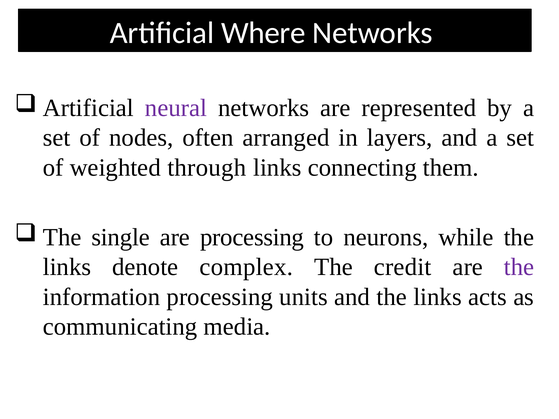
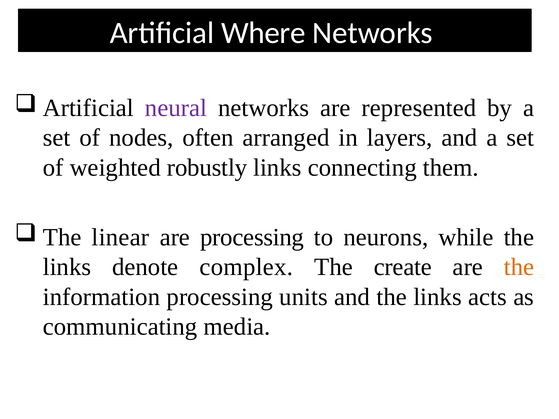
through: through -> robustly (207, 168)
single: single -> linear (120, 237)
credit: credit -> create (403, 267)
the colour: purple -> orange (519, 267)
